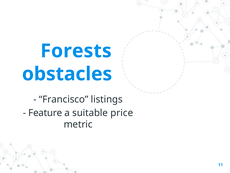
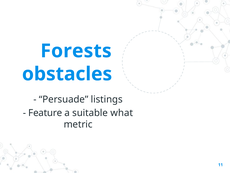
Francisco: Francisco -> Persuade (64, 99)
price: price -> what (122, 113)
